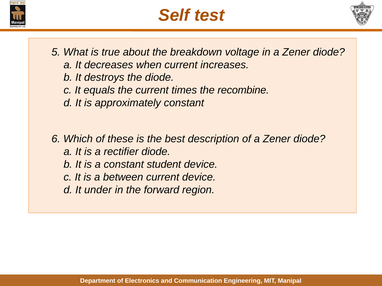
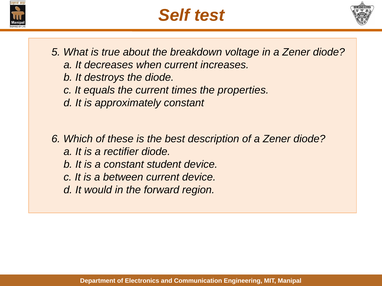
recombine: recombine -> properties (243, 90)
under: under -> would (98, 190)
